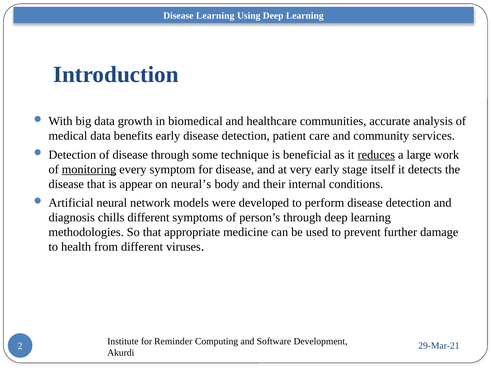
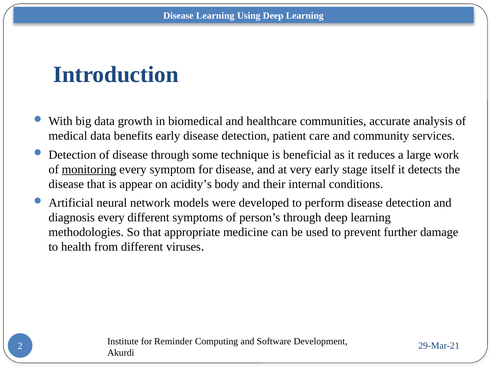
reduces underline: present -> none (376, 155)
neural’s: neural’s -> acidity’s (191, 184)
diagnosis chills: chills -> every (111, 218)
